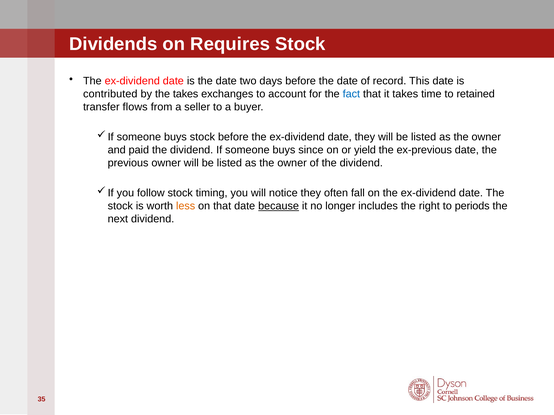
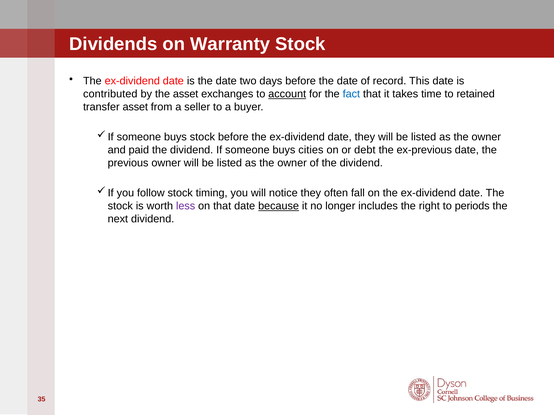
Requires: Requires -> Warranty (230, 44)
the takes: takes -> asset (186, 94)
account underline: none -> present (287, 94)
transfer flows: flows -> asset (135, 107)
since: since -> cities (311, 150)
yield: yield -> debt (365, 150)
less colour: orange -> purple (186, 206)
